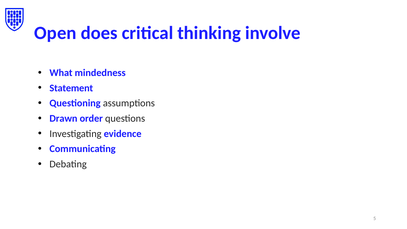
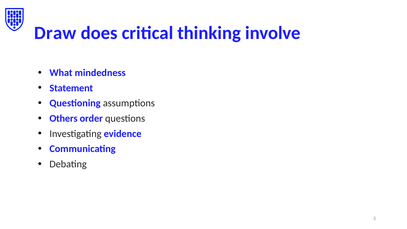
Open: Open -> Draw (55, 33)
Drawn: Drawn -> Others (64, 118)
